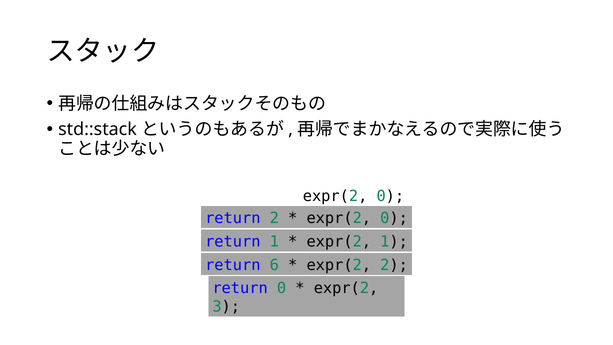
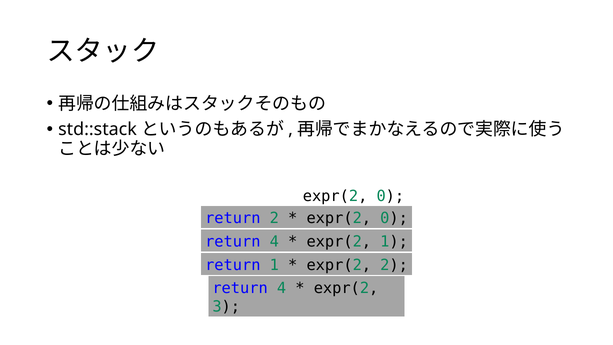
1: 1 -> 4 (274, 242)
return 6: 6 -> 1 (274, 265)
0: 0 -> 4 (282, 288)
